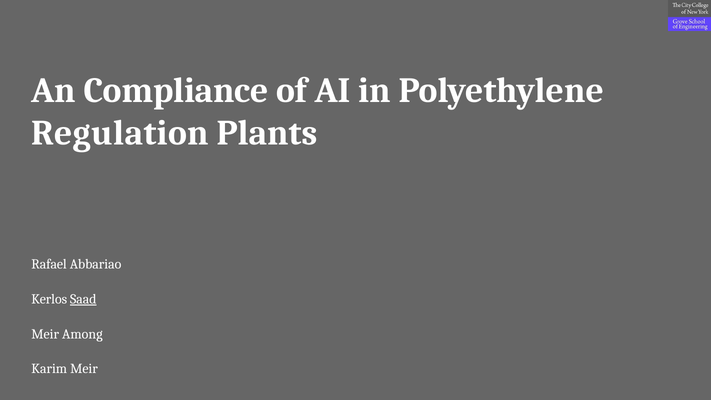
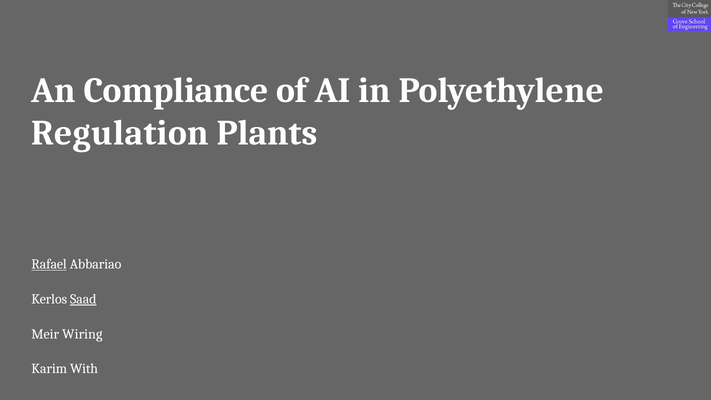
Rafael underline: none -> present (49, 264)
Among: Among -> Wiring (82, 334)
Karim Meir: Meir -> With (84, 369)
